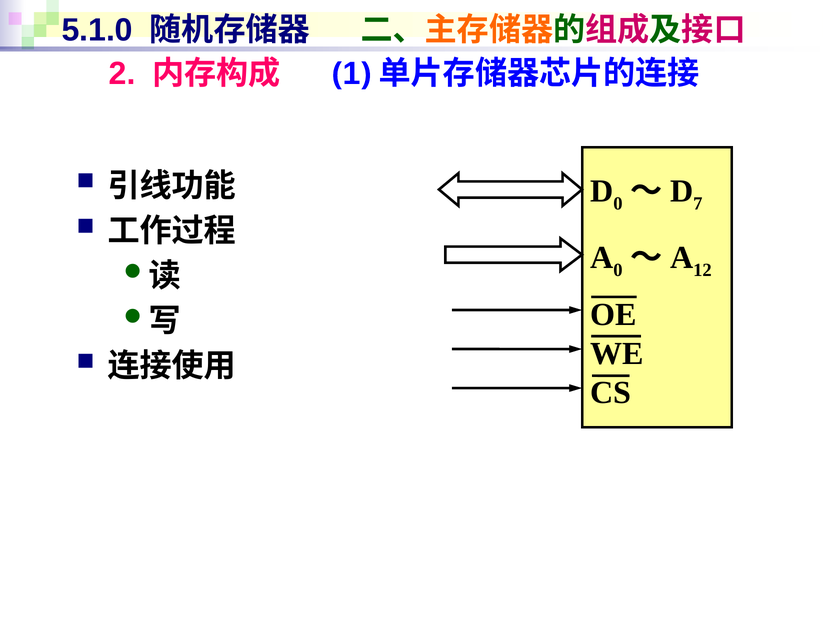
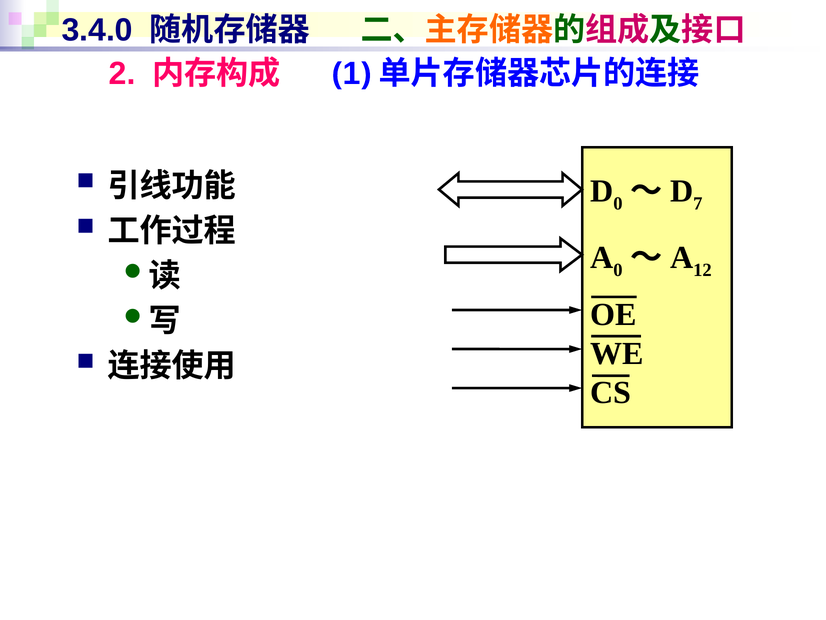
5.1.0: 5.1.0 -> 3.4.0 (97, 30)
